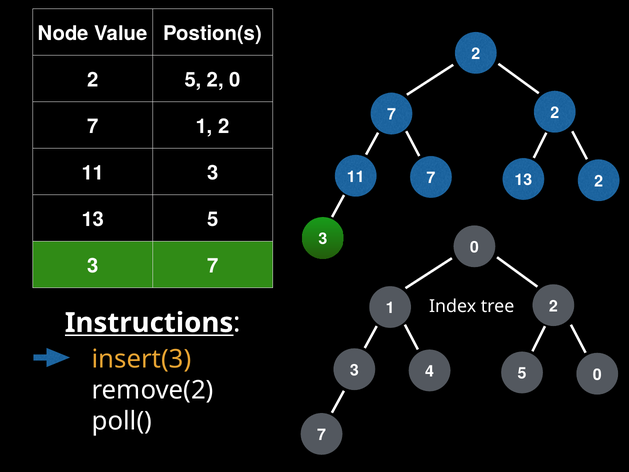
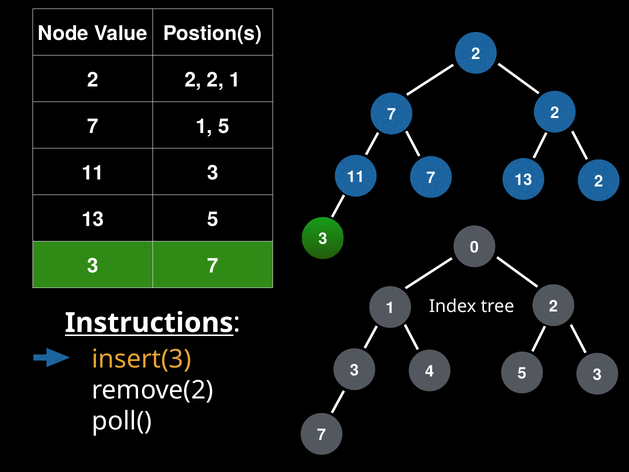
5: 5 -> 2 (193, 80)
2 0: 0 -> 1 (235, 80)
7 1 2: 2 -> 5 (224, 126)
3 0: 0 -> 3 (597, 375)
